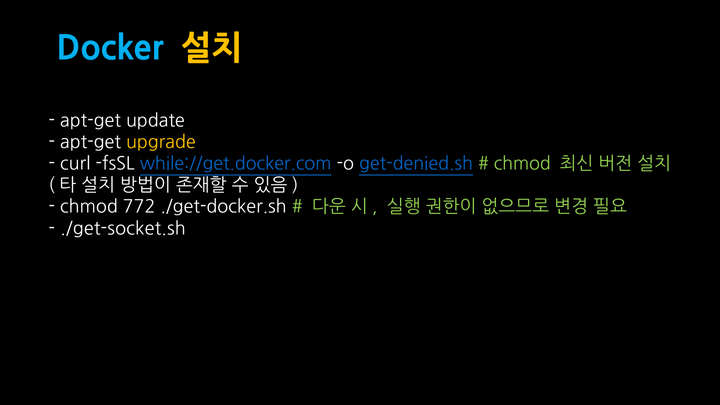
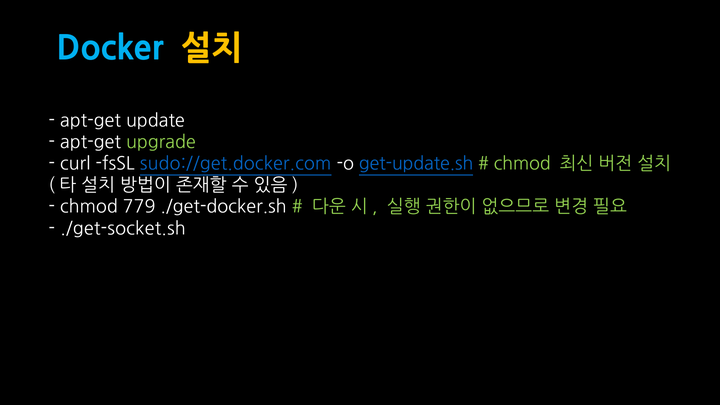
upgrade colour: yellow -> light green (161, 142)
while://get.docker.com: while://get.docker.com -> sudo://get.docker.com (236, 164)
get-denied.sh: get-denied.sh -> get-update.sh (416, 164)
772: 772 -> 779 (139, 207)
